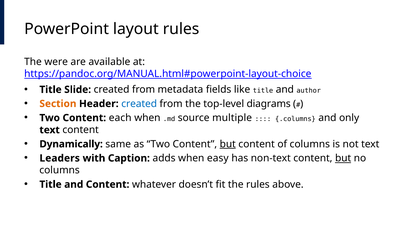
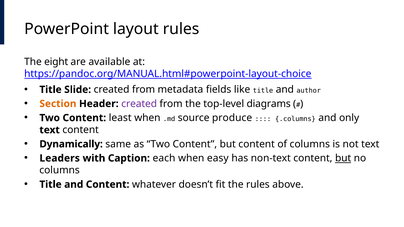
were: were -> eight (56, 62)
created colour: blue -> purple (139, 104)
each: each -> least (120, 118)
multiple: multiple -> produce (232, 118)
but underline: present -> none (228, 144)
adds: adds -> each (164, 158)
